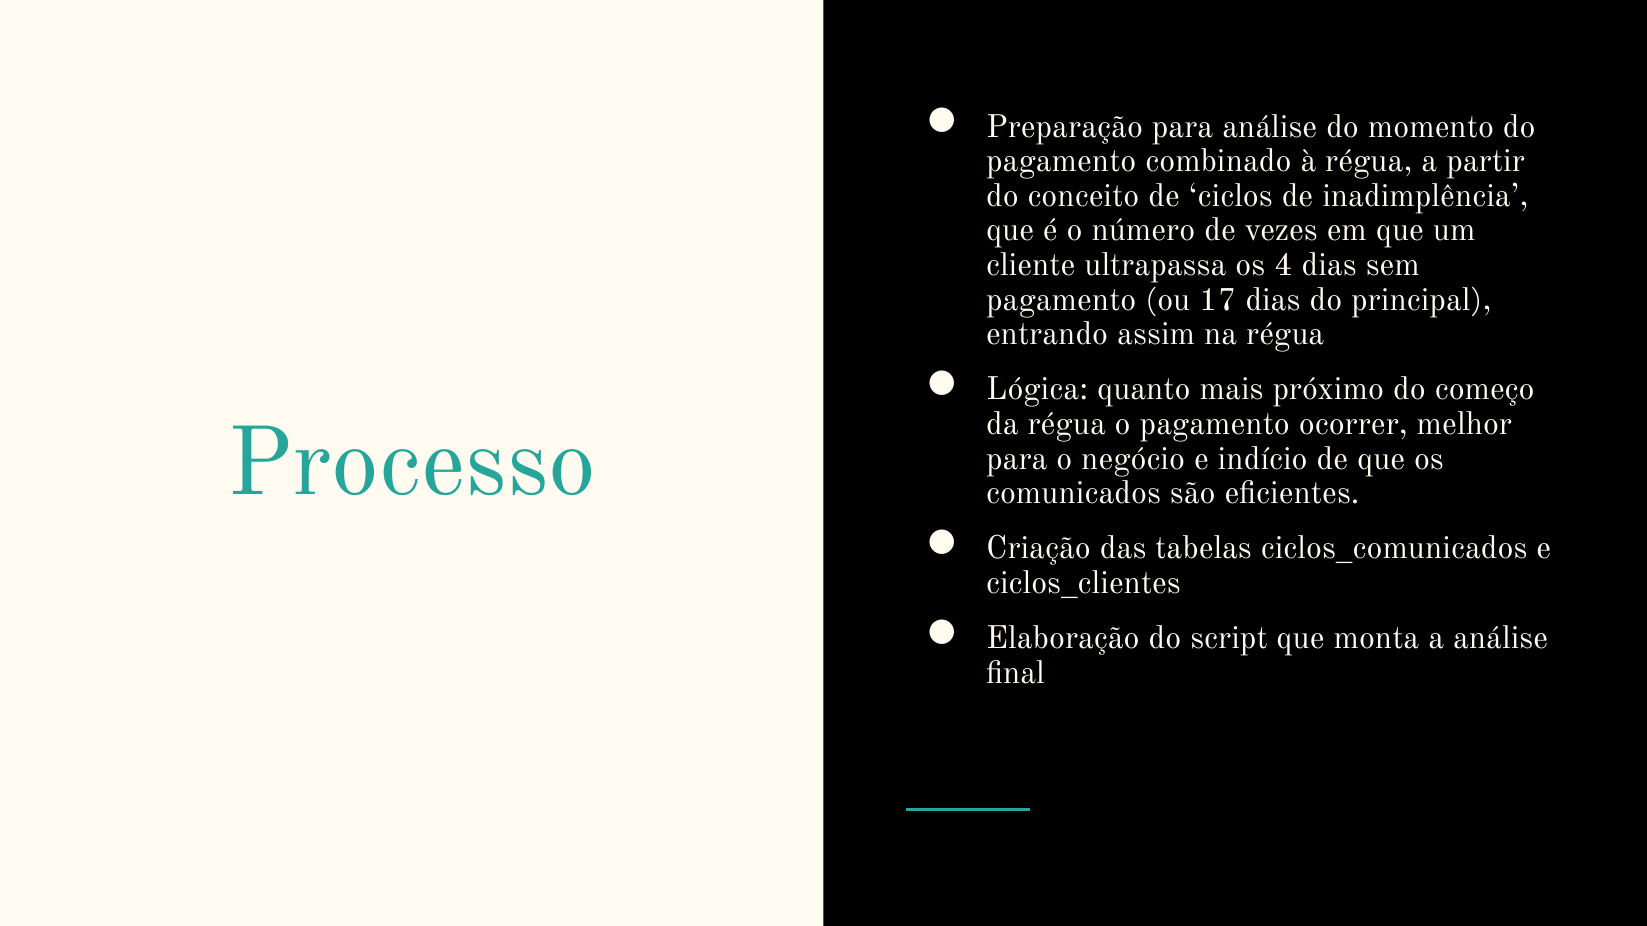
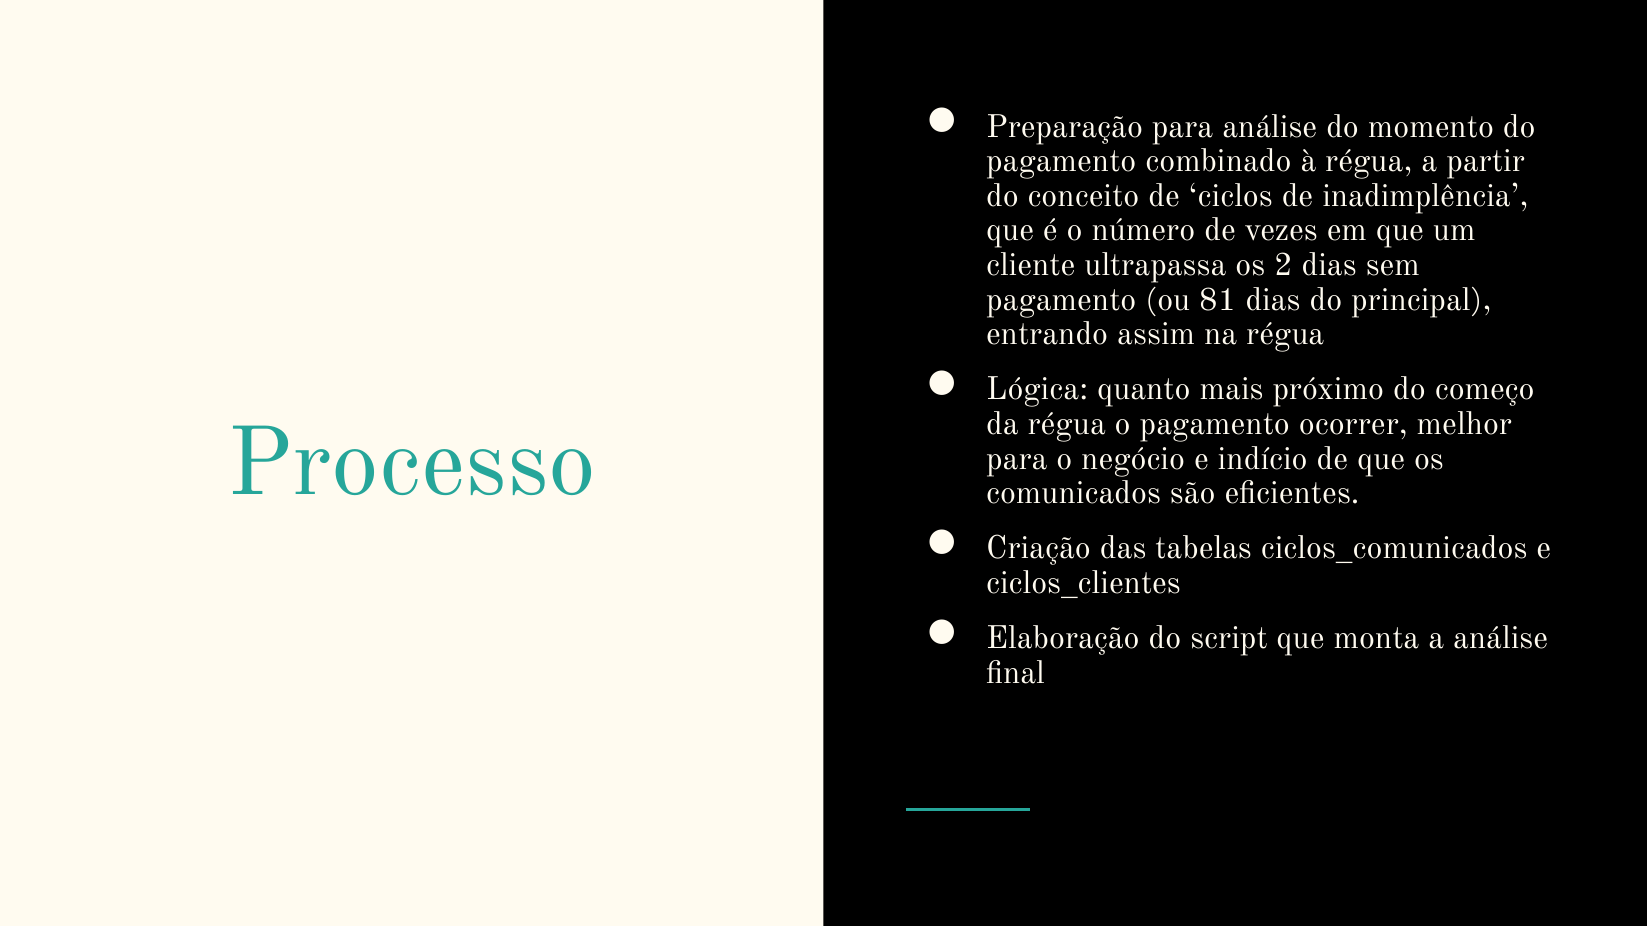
4: 4 -> 2 (1283, 265)
17: 17 -> 81 (1218, 300)
